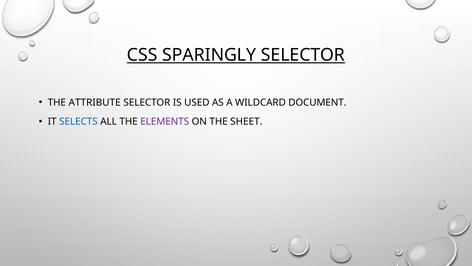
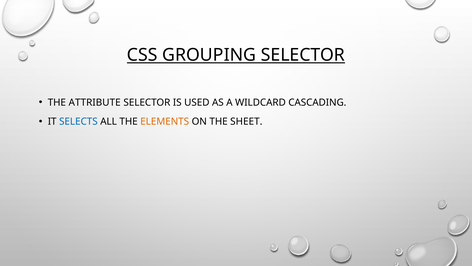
SPARINGLY: SPARINGLY -> GROUPING (209, 55)
DOCUMENT: DOCUMENT -> CASCADING (317, 102)
ELEMENTS colour: purple -> orange (165, 121)
